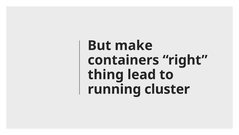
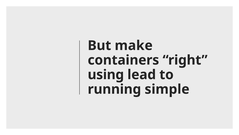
thing: thing -> using (106, 74)
cluster: cluster -> simple (167, 89)
